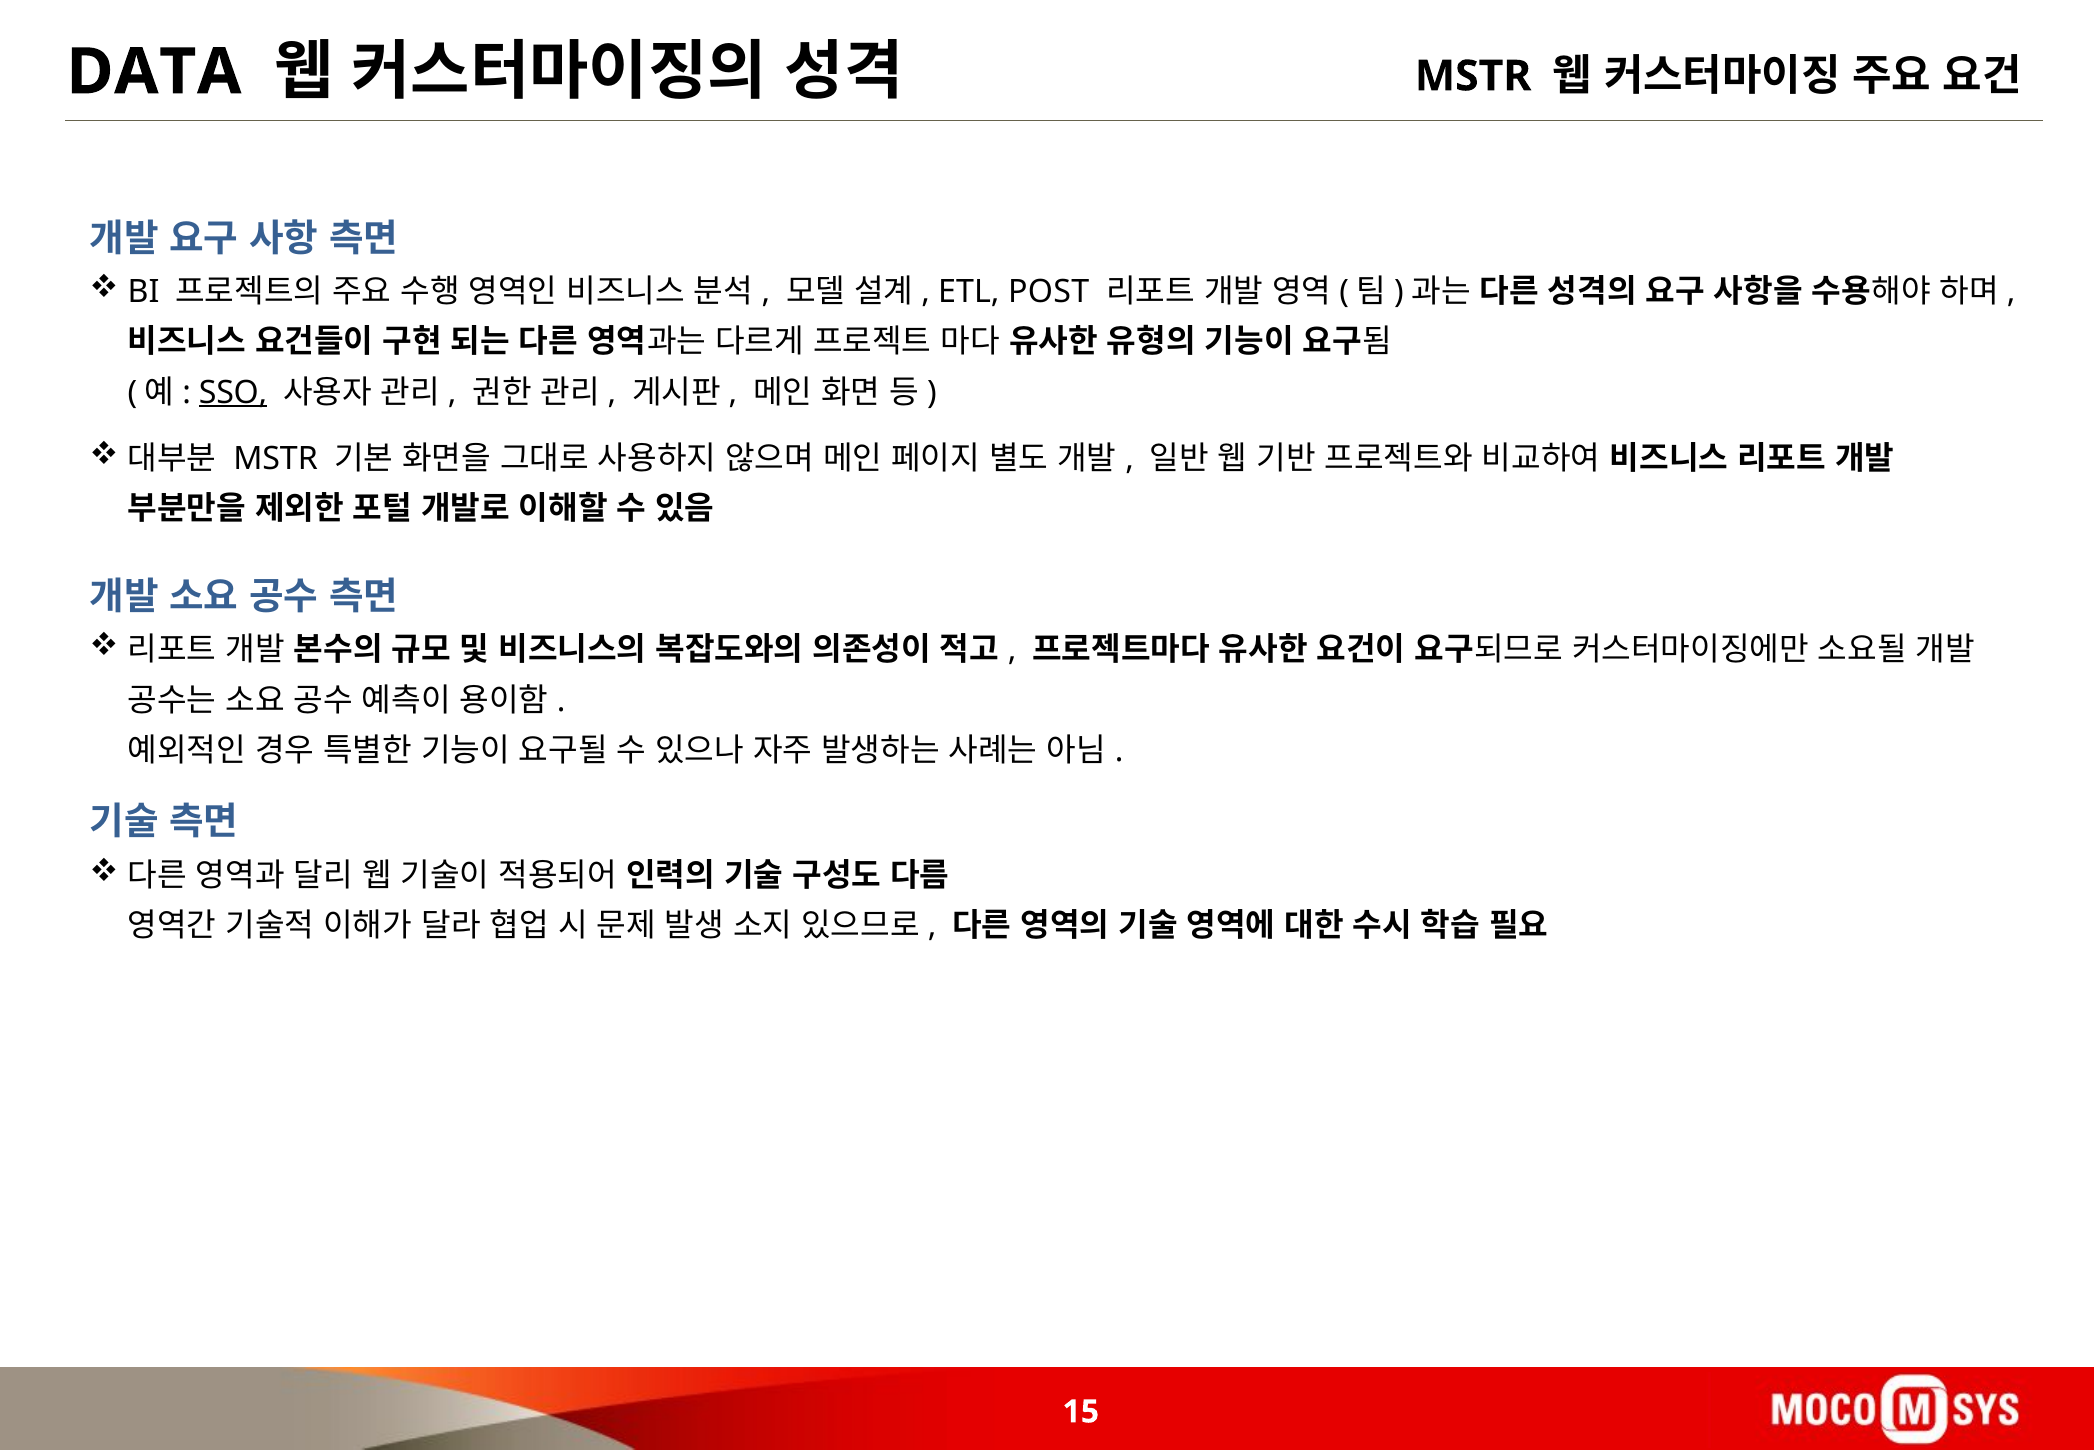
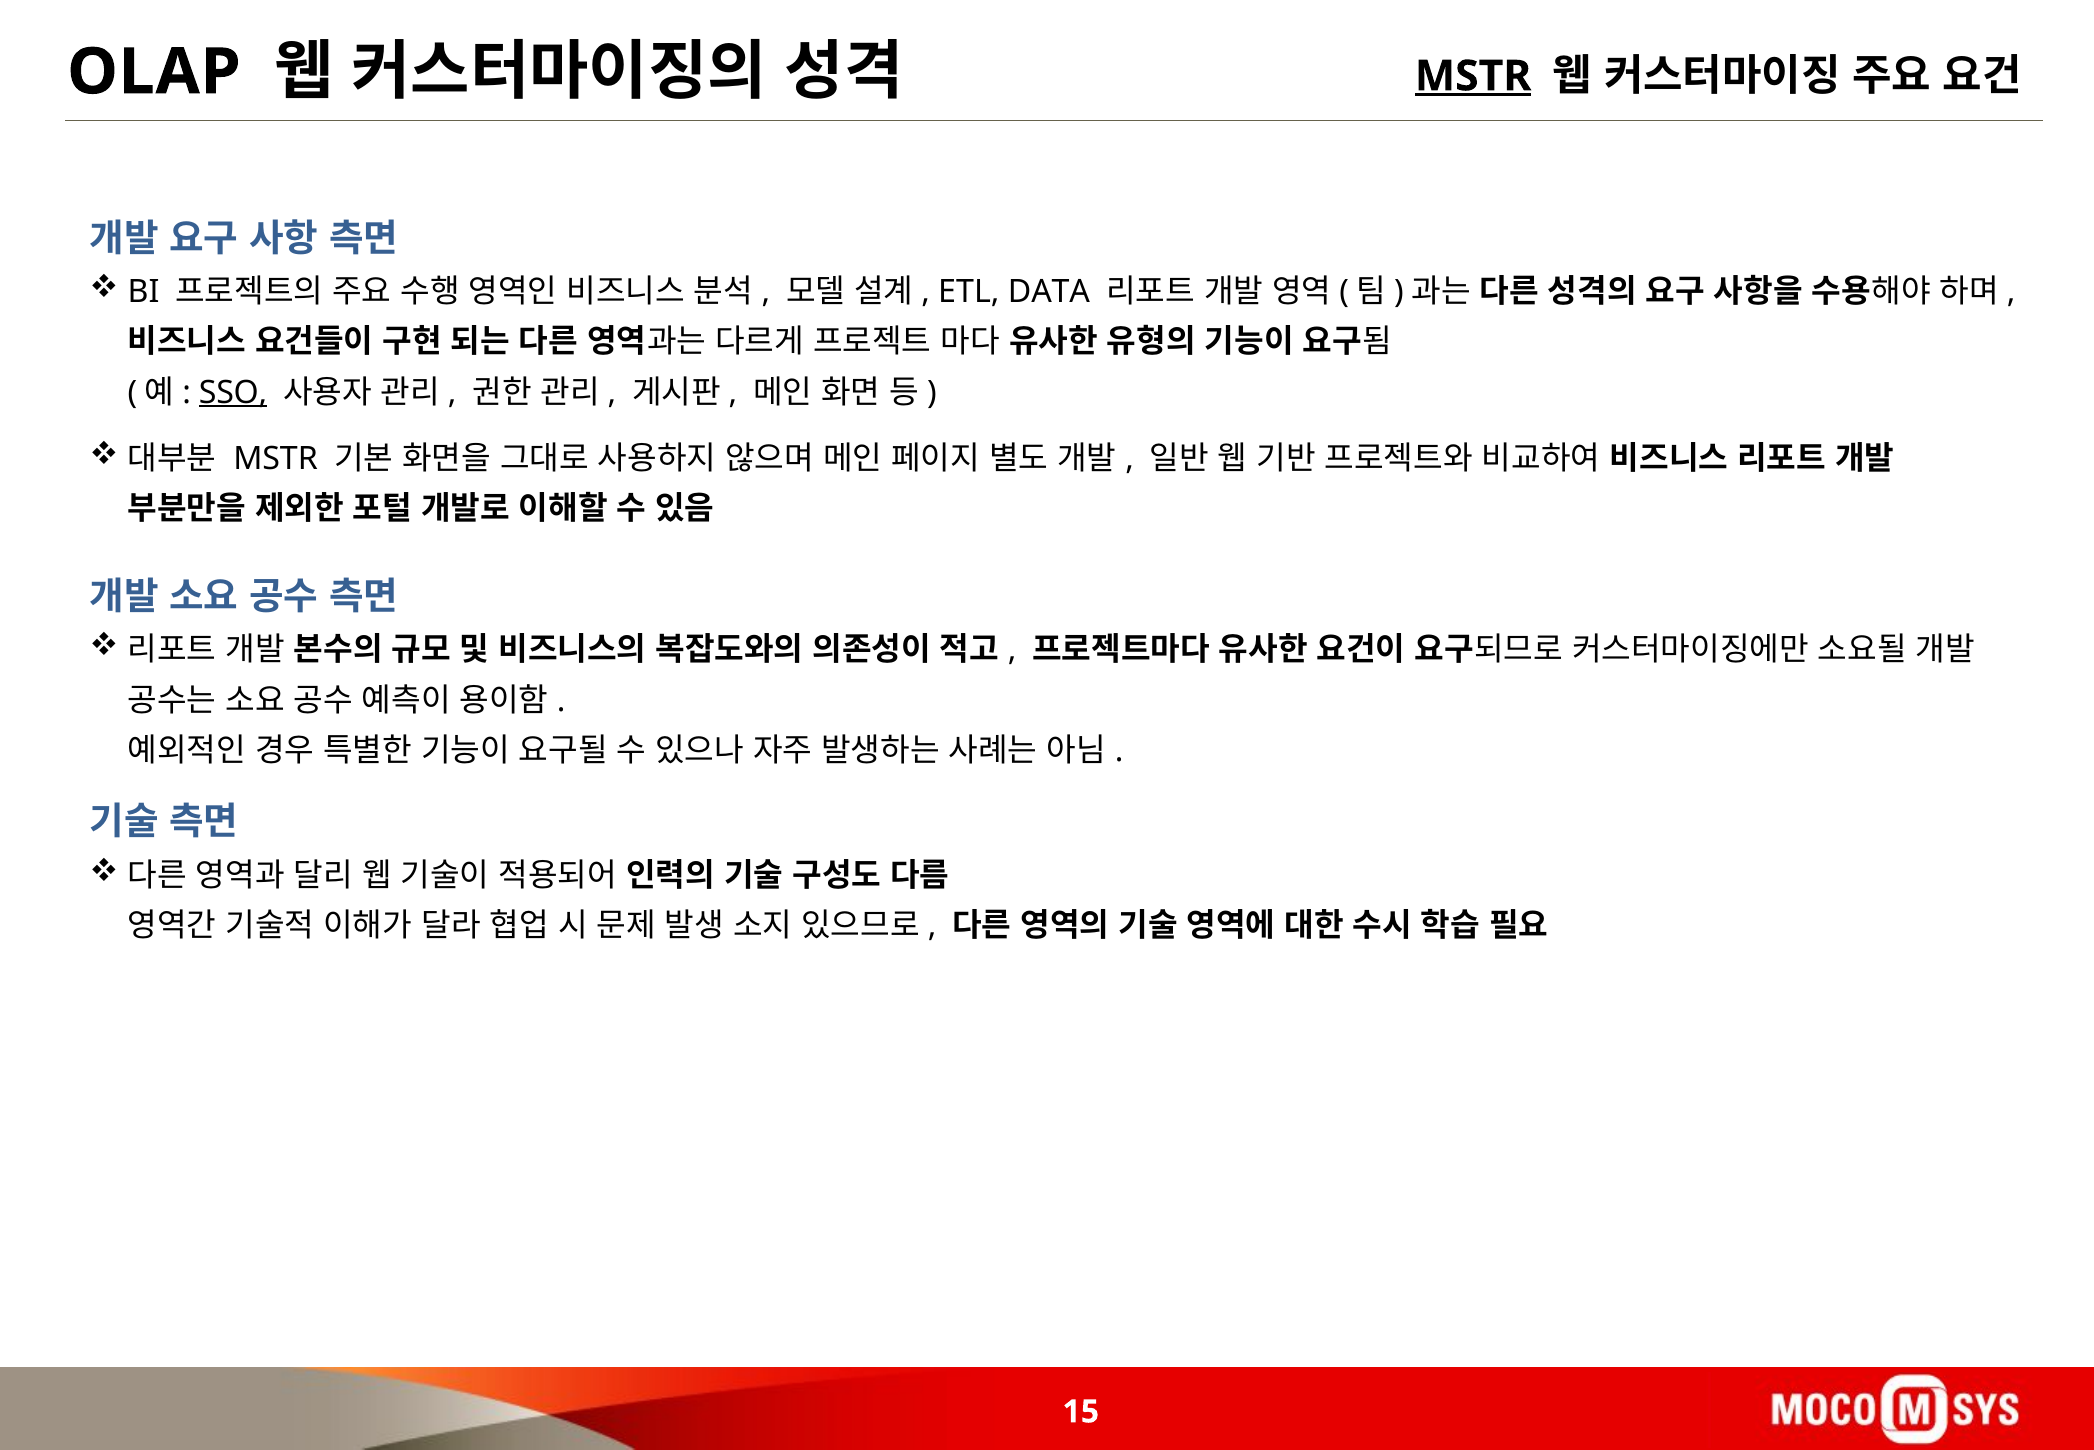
DATA: DATA -> OLAP (154, 72)
MSTR underline: none -> present (1473, 76)
POST: POST -> DATA (1049, 292)
